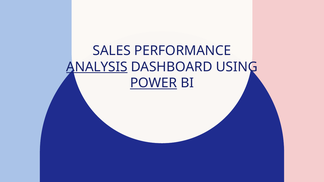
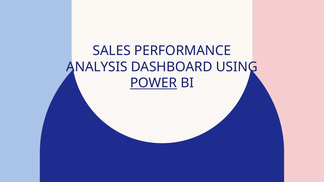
ANALYSIS underline: present -> none (97, 67)
